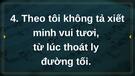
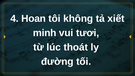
Theo: Theo -> Hoan (34, 19)
